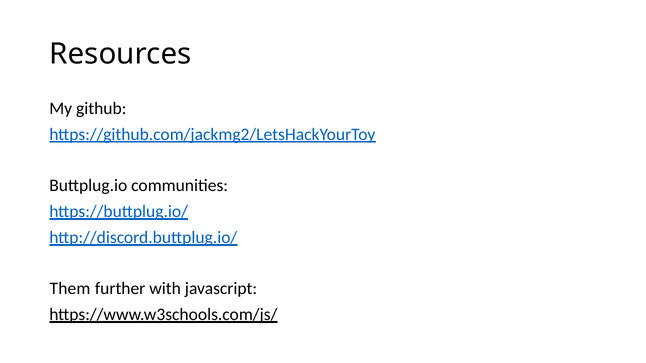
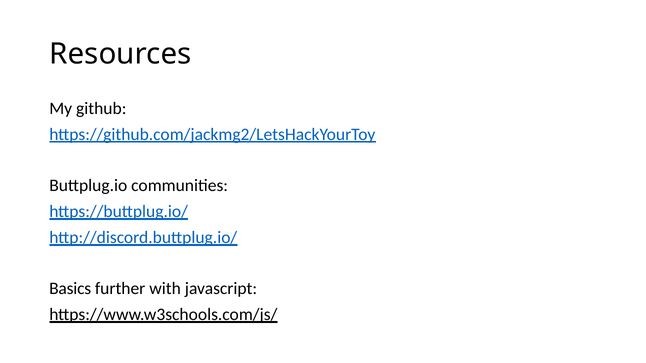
Them: Them -> Basics (70, 289)
